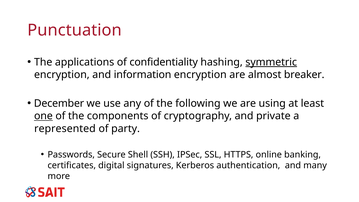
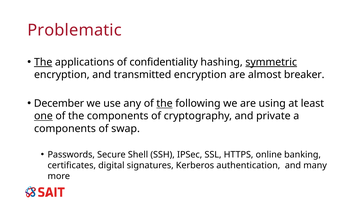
Punctuation: Punctuation -> Problematic (75, 30)
The underline: none -> present (43, 62)
information: information -> transmitted (143, 75)
the underline: none -> present (165, 103)
represented: represented -> components (65, 129)
party: party -> swap (126, 129)
